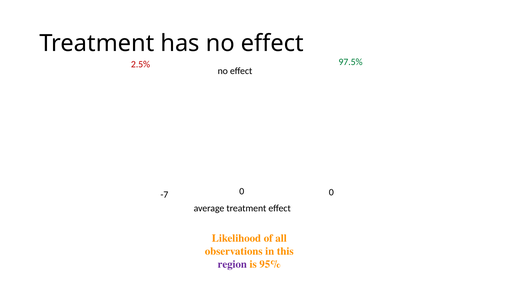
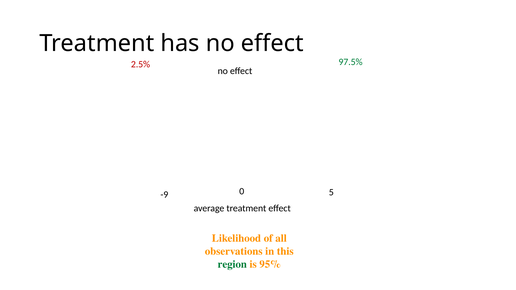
-7: -7 -> -9 (164, 195)
0 0: 0 -> 5 (331, 193)
region colour: purple -> green (232, 264)
